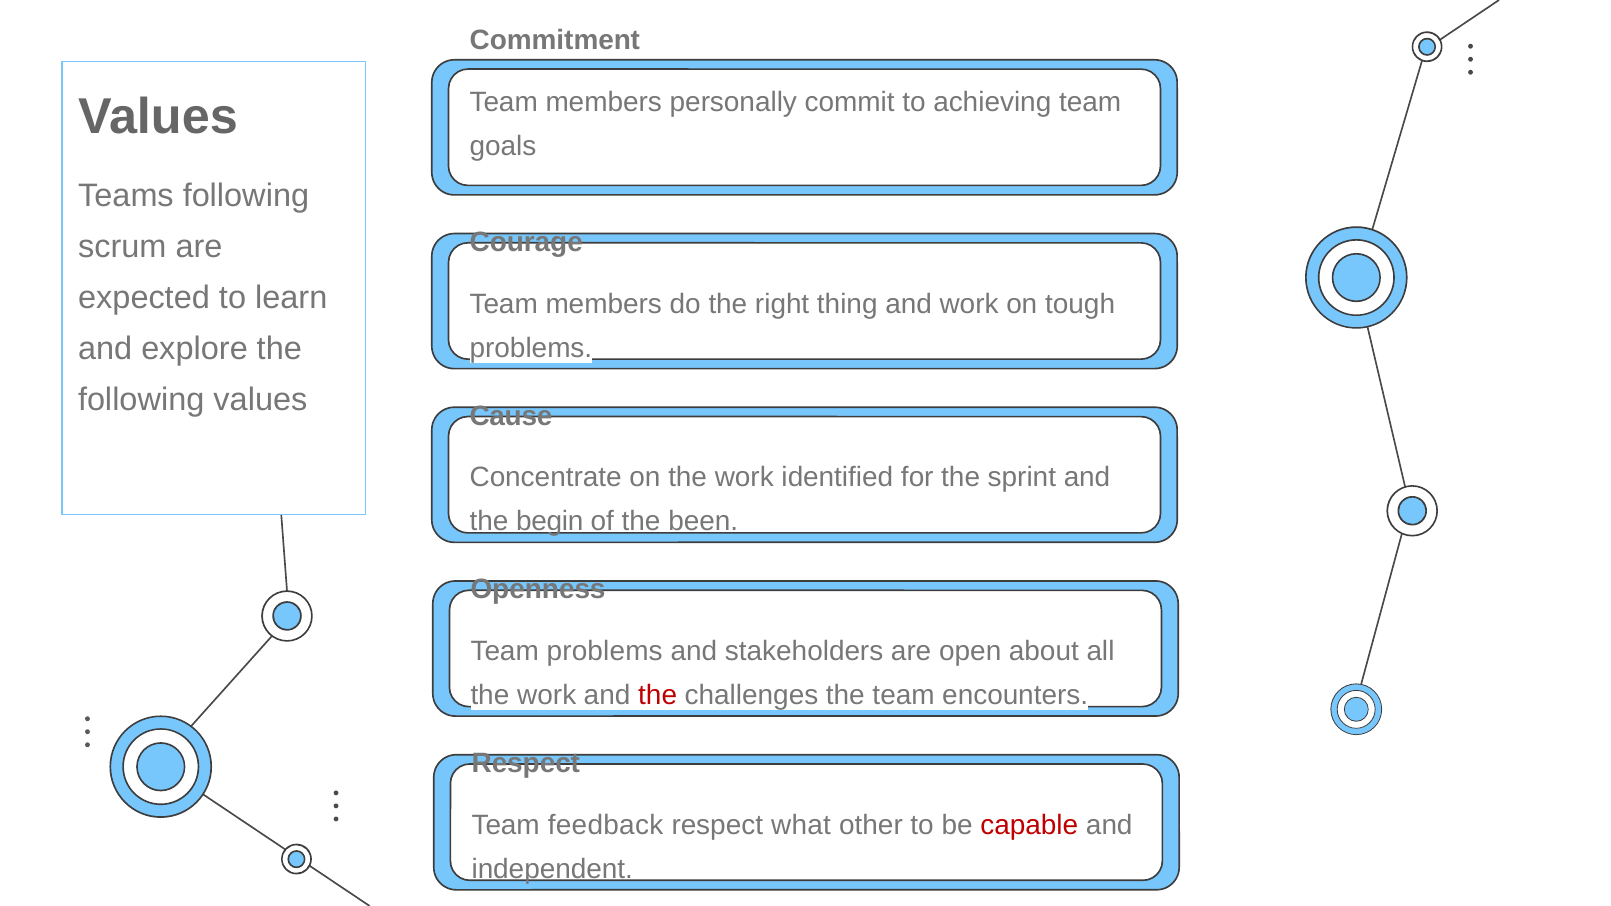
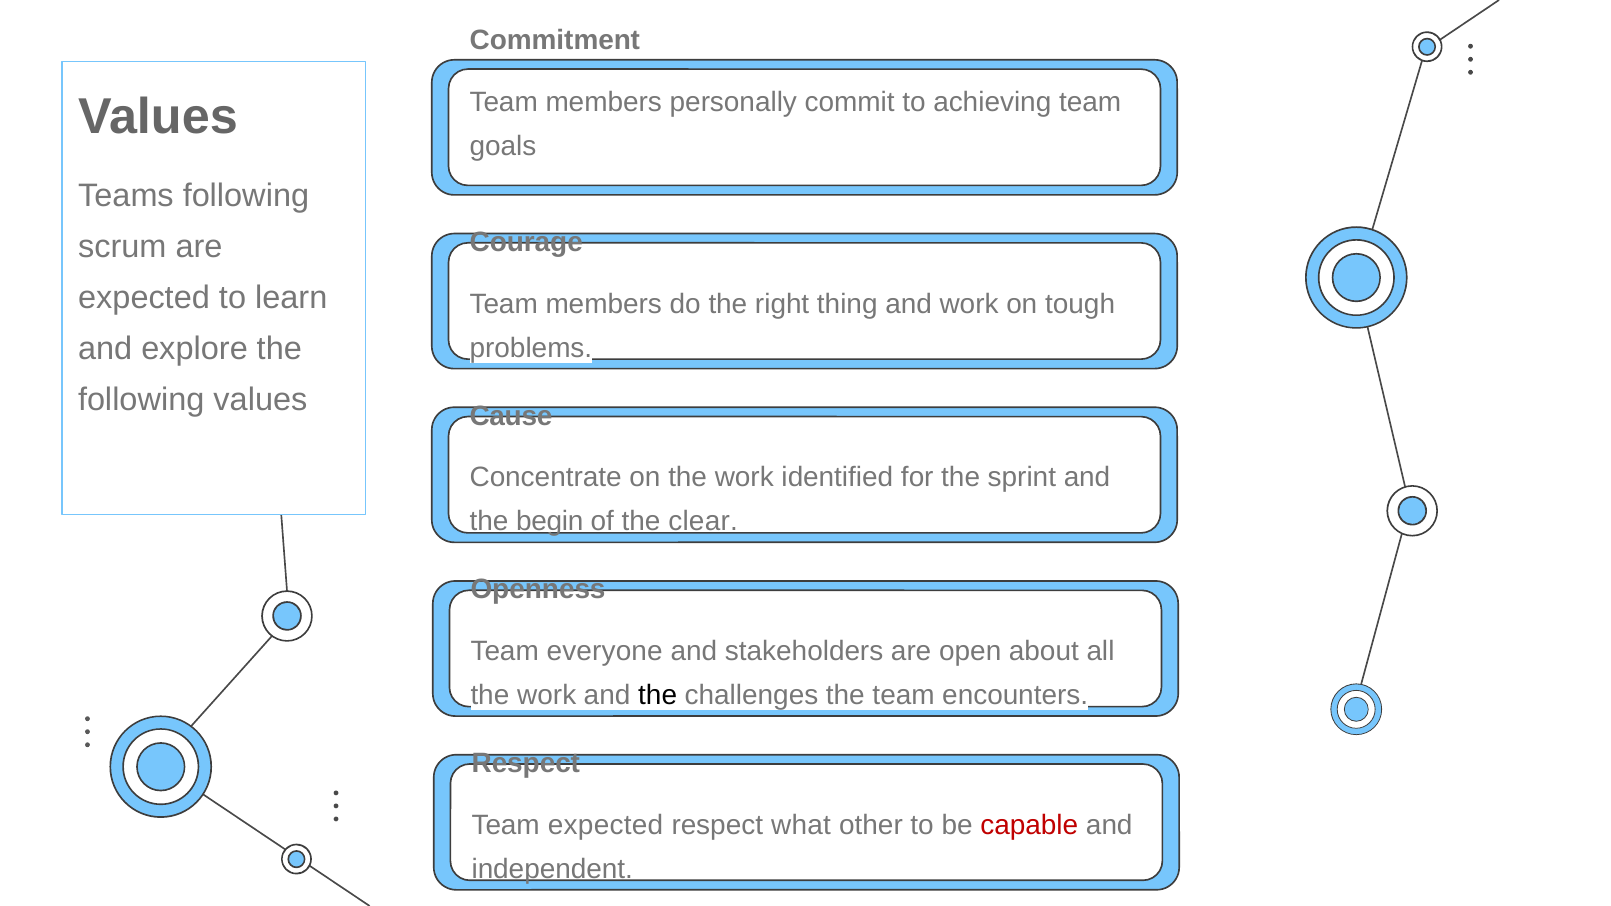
been: been -> clear (703, 522)
Team problems: problems -> everyone (605, 652)
the colour: red -> black (658, 695)
Team feedback: feedback -> expected (606, 825)
